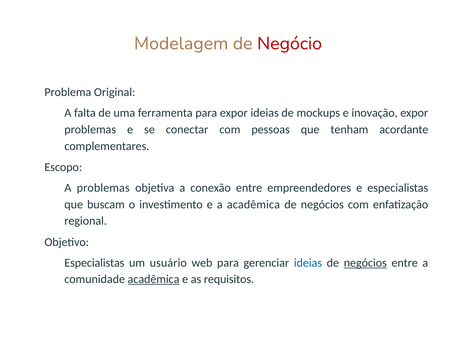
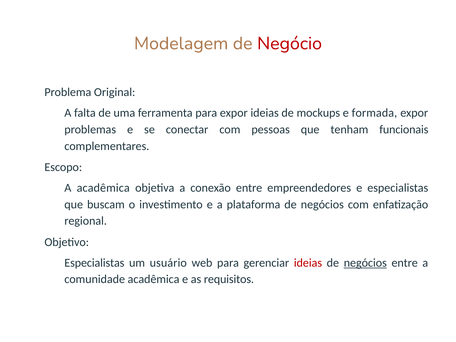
inovação: inovação -> formada (374, 113)
acordante: acordante -> funcionais (404, 129)
A problemas: problemas -> acadêmica (103, 188)
a acadêmica: acadêmica -> plataforma (254, 204)
ideias colour: blue -> red (308, 263)
acadêmica underline: present -> none (154, 279)
